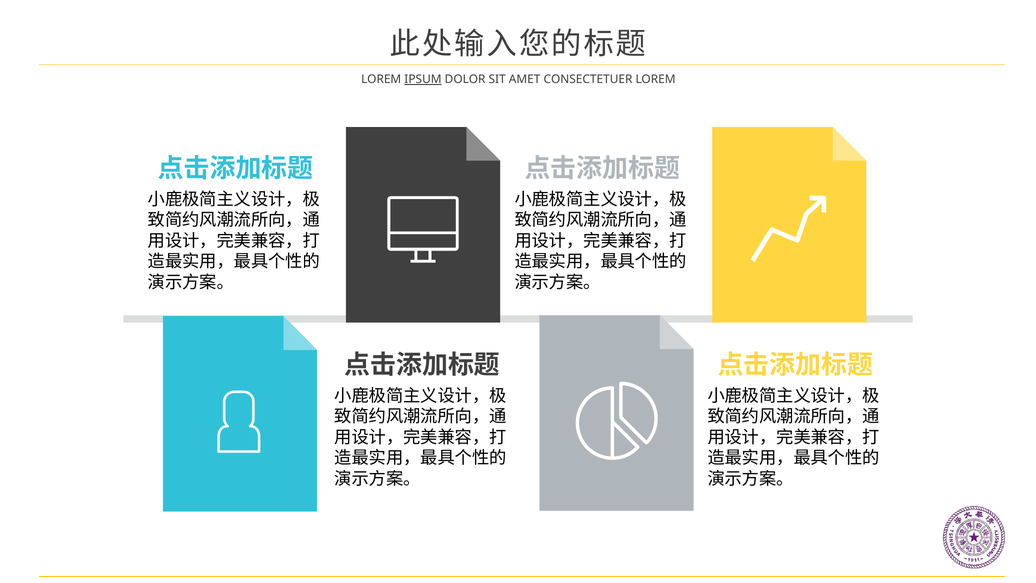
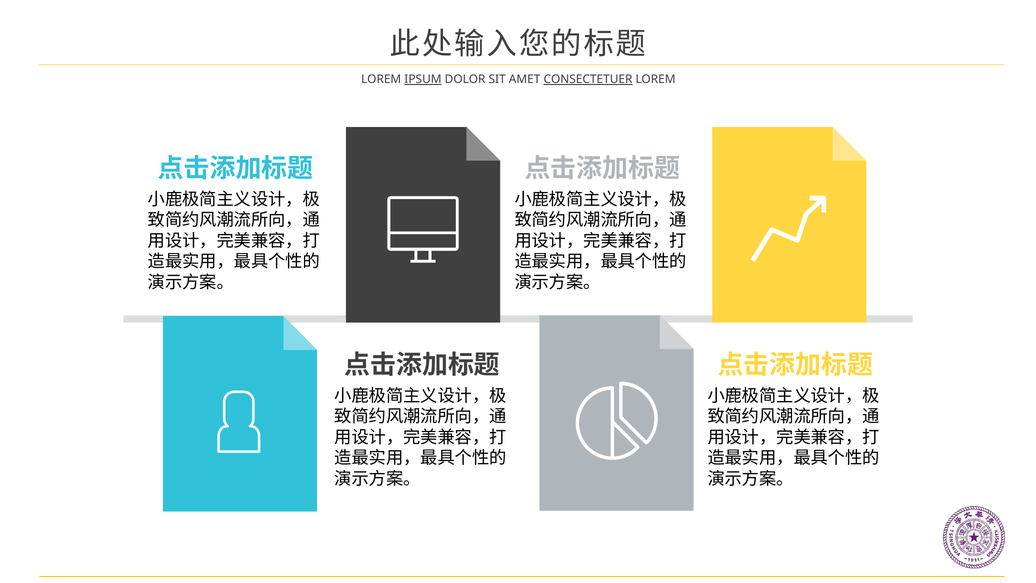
CONSECTETUER underline: none -> present (588, 79)
